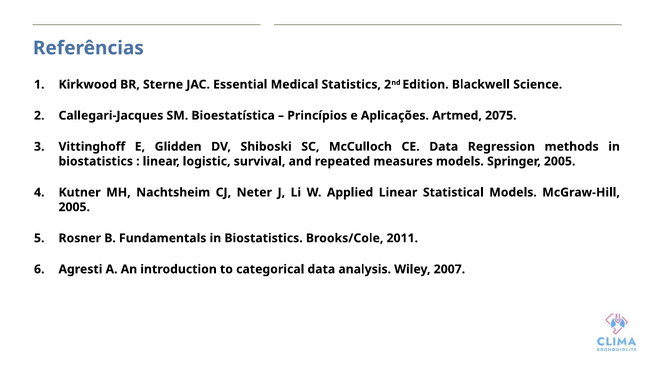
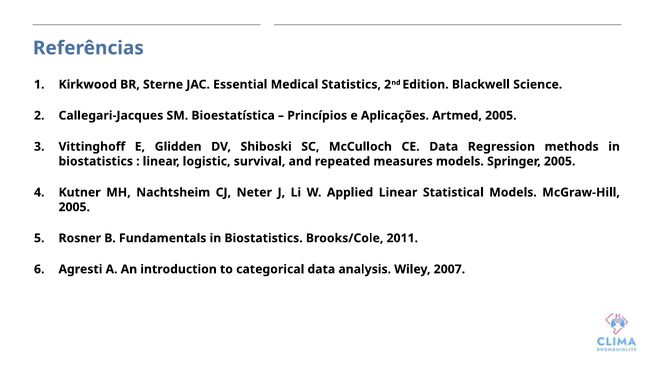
Artmed 2075: 2075 -> 2005 (501, 116)
